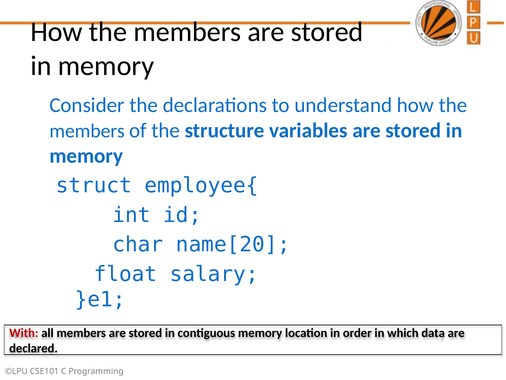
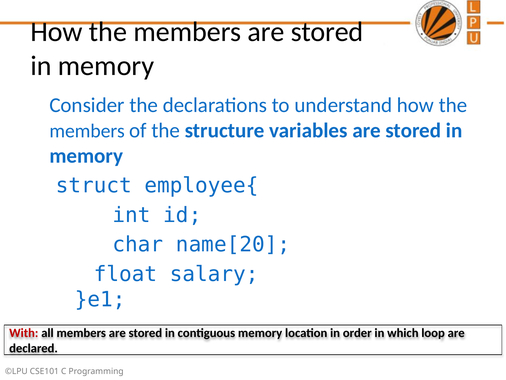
data: data -> loop (433, 333)
